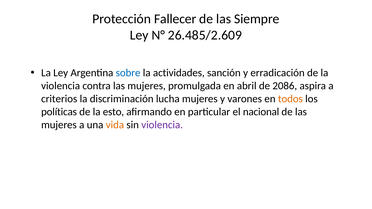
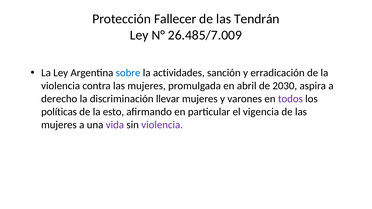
Siempre: Siempre -> Tendrán (257, 19)
26.485/2.609: 26.485/2.609 -> 26.485/7.009 (205, 35)
2086: 2086 -> 2030 (285, 86)
criterios: criterios -> derecho (59, 99)
lucha: lucha -> llevar (168, 99)
todos colour: orange -> purple (290, 99)
nacional: nacional -> vigencia (261, 112)
vida colour: orange -> purple (115, 125)
